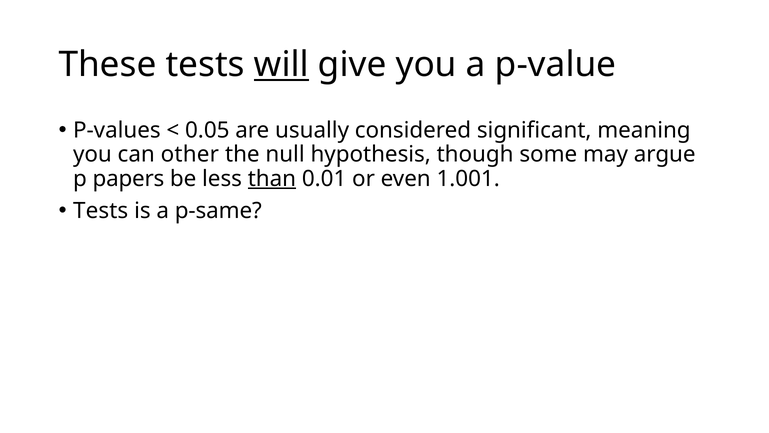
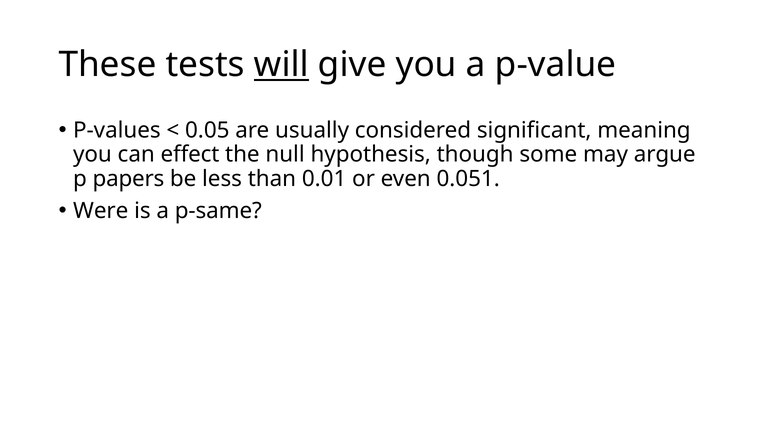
other: other -> effect (190, 154)
than underline: present -> none (272, 178)
1.001: 1.001 -> 0.051 (468, 178)
Tests: Tests -> Were (101, 211)
